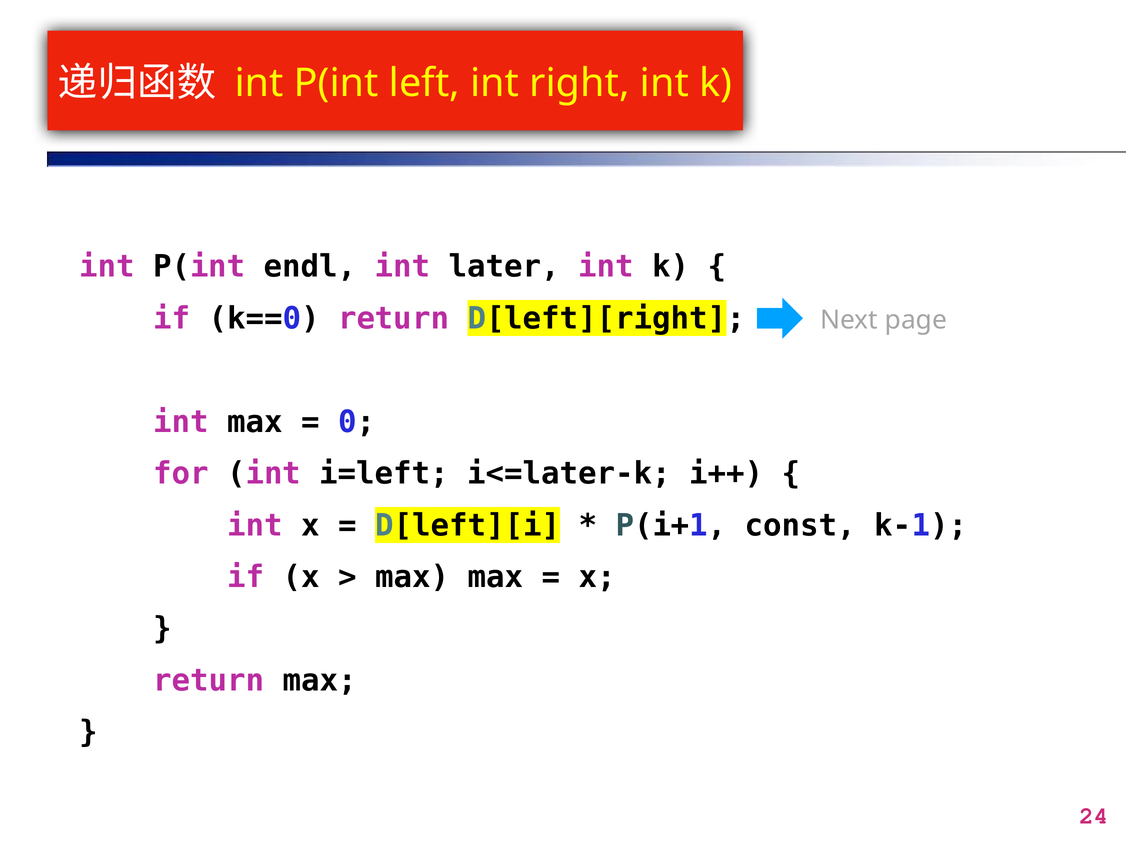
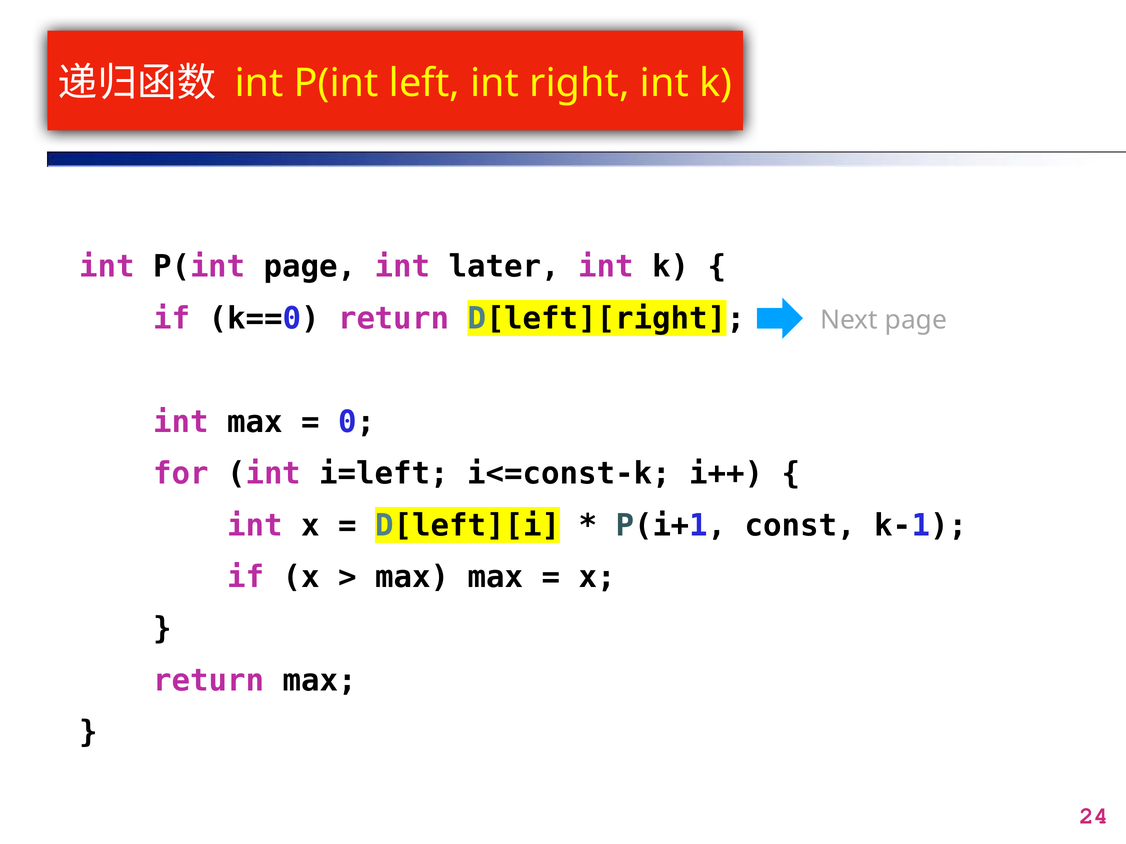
P(int endl: endl -> page (310, 267)
i<=later-k: i<=later-k -> i<=const-k (569, 474)
